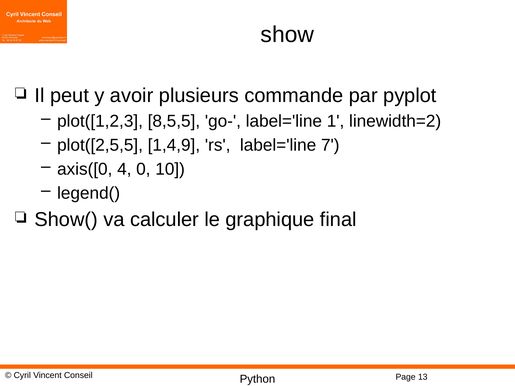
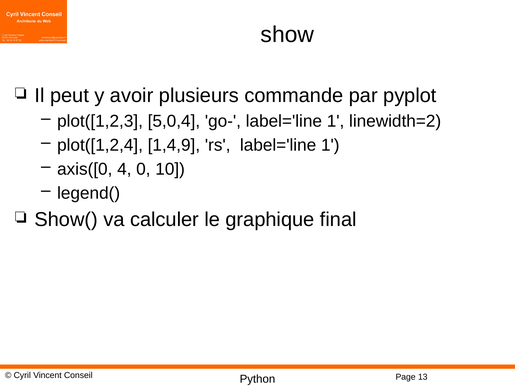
8,5,5: 8,5,5 -> 5,0,4 (174, 121)
plot([2,5,5: plot([2,5,5 -> plot([1,2,4 (100, 145)
rs label='line 7: 7 -> 1 (330, 145)
